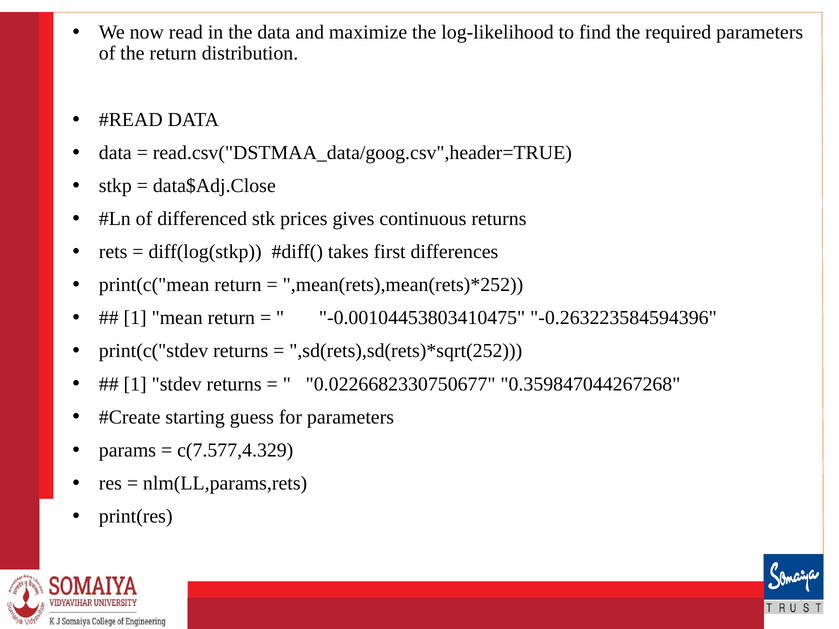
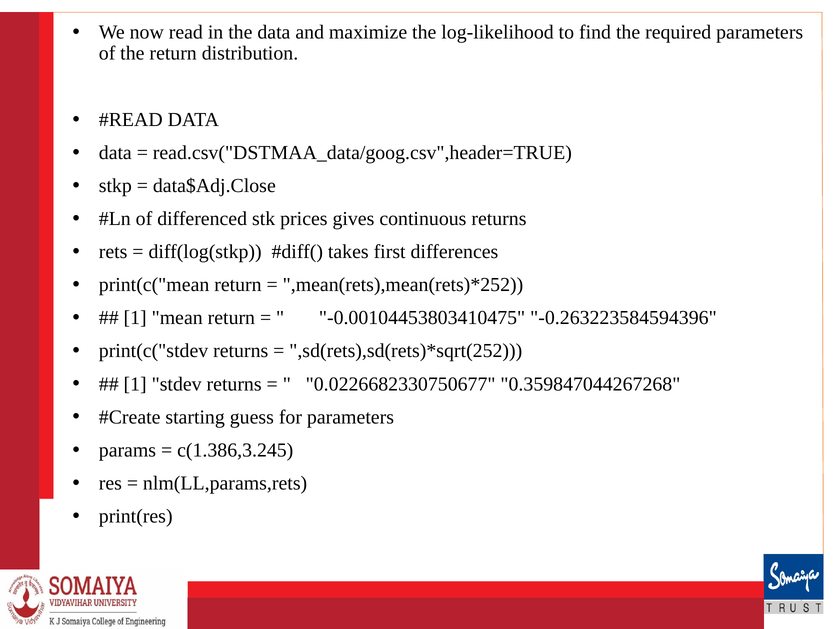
c(7.577,4.329: c(7.577,4.329 -> c(1.386,3.245 (235, 450)
